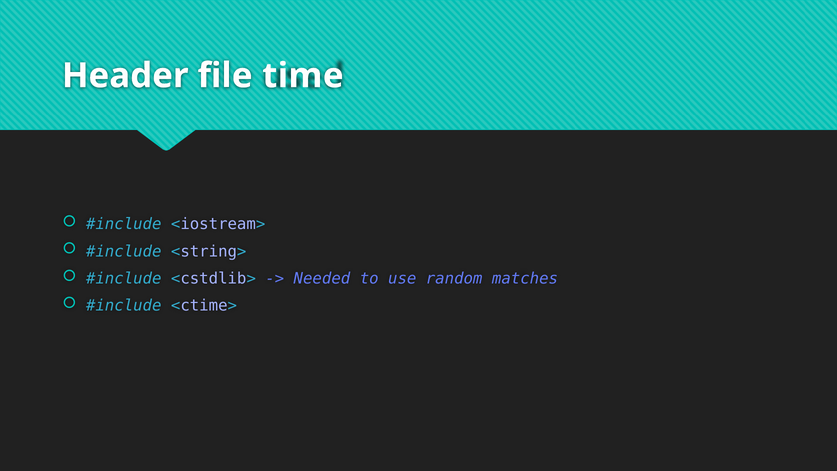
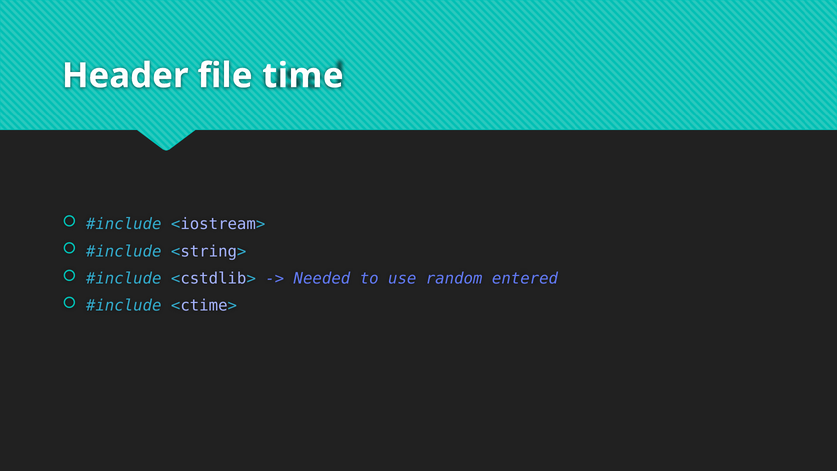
matches: matches -> entered (525, 278)
